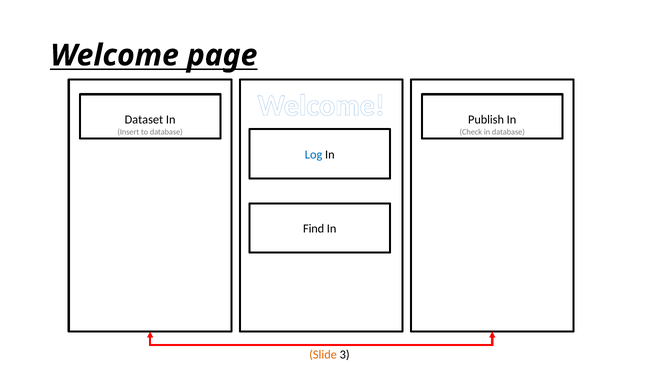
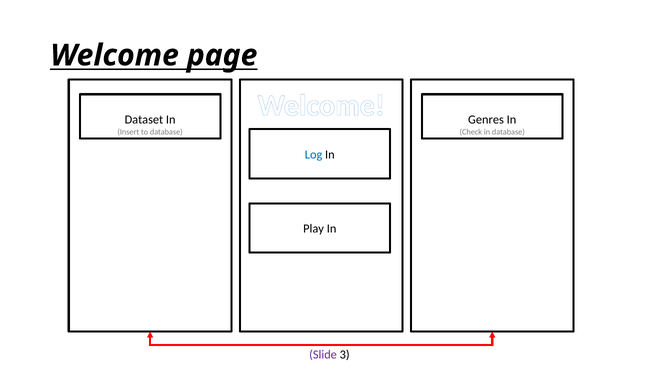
Publish: Publish -> Genres (486, 120)
Find: Find -> Play (314, 229)
Slide colour: orange -> purple (323, 354)
